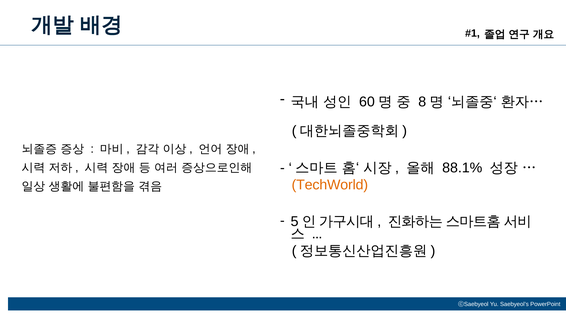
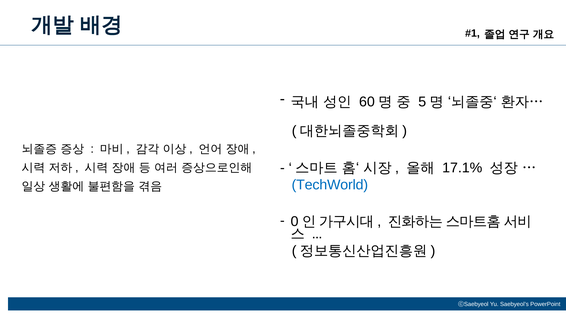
8: 8 -> 5 (422, 102)
88.1%: 88.1% -> 17.1% (462, 168)
TechWorld colour: orange -> blue (330, 185)
5: 5 -> 0 (295, 222)
